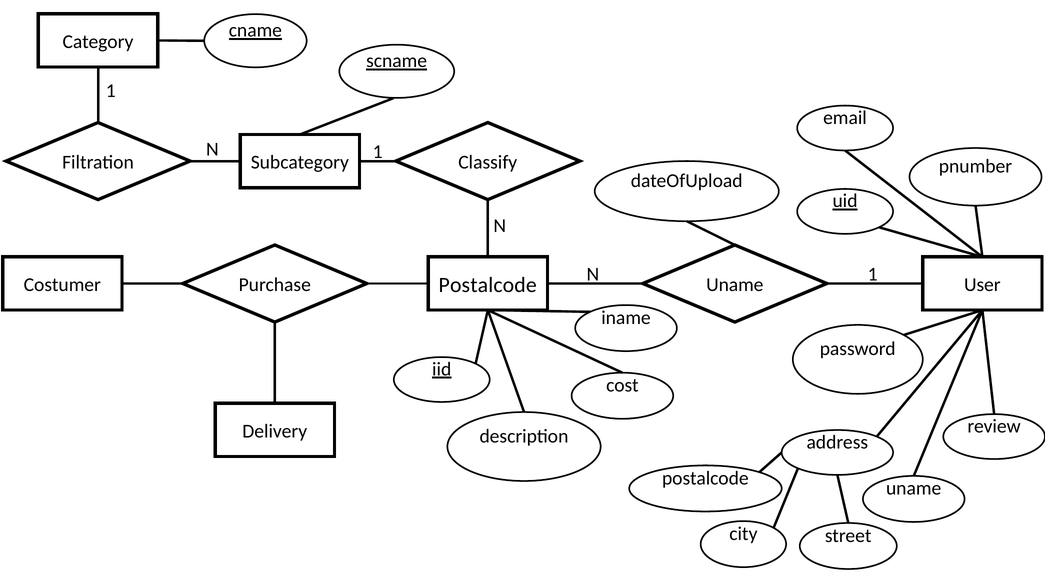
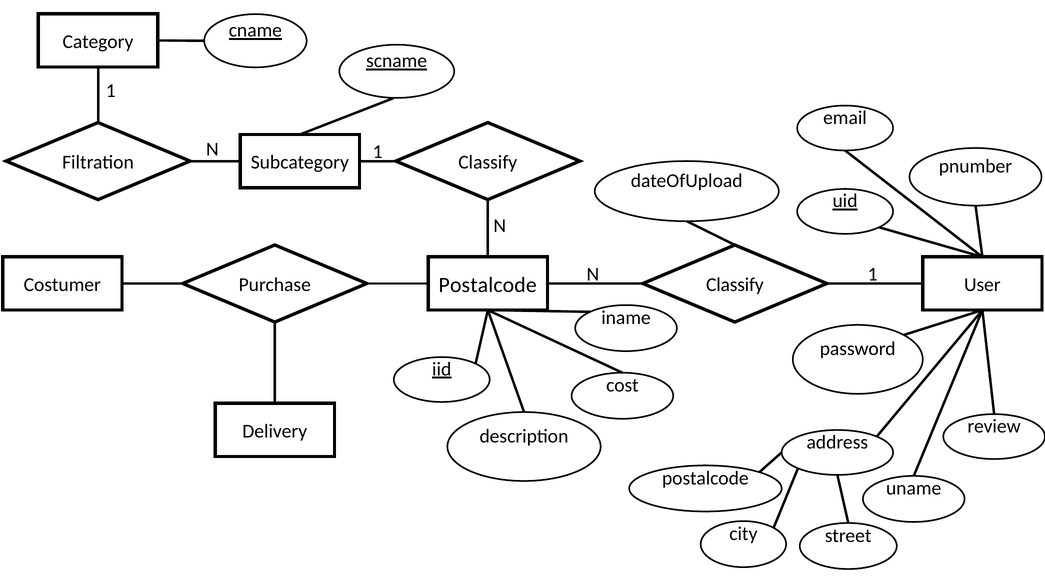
Uname: Uname -> Classify (735, 285)
